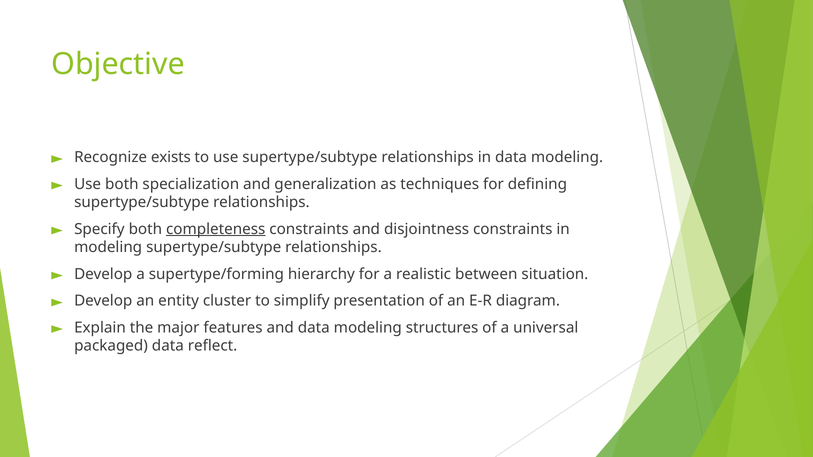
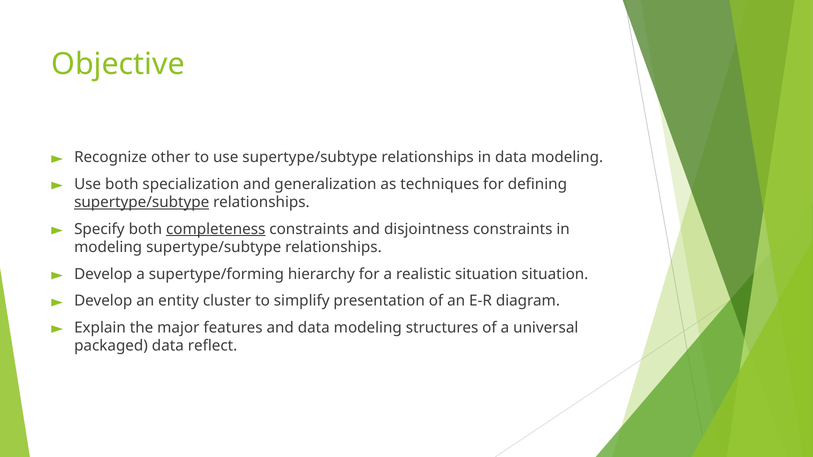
exists: exists -> other (171, 157)
supertype/subtype underline: none -> present (142, 202)
realistic between: between -> situation (486, 274)
